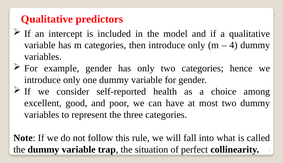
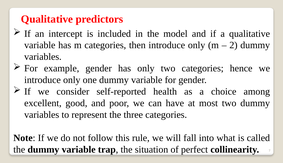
4: 4 -> 2 (233, 45)
